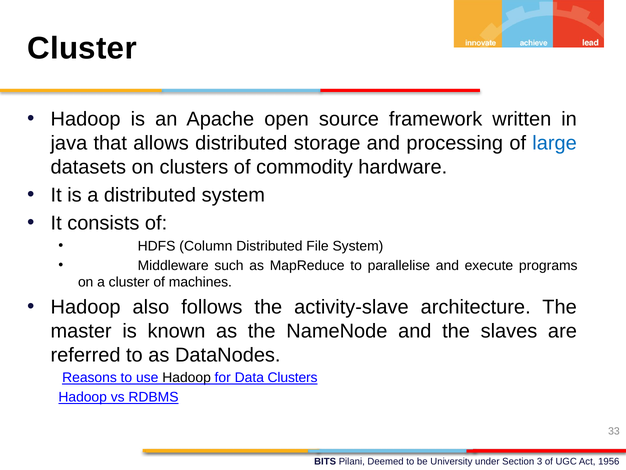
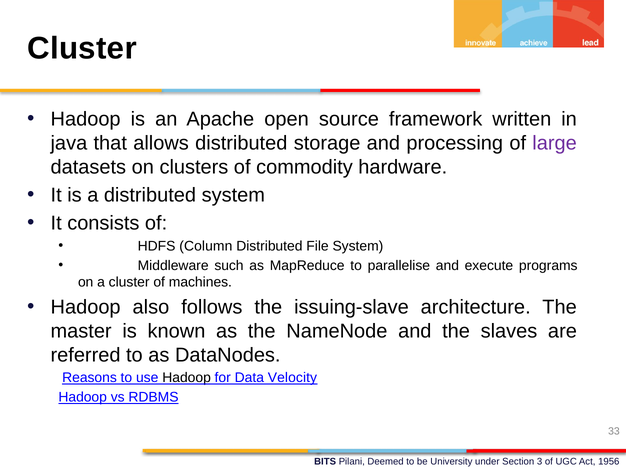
large colour: blue -> purple (555, 143)
activity-slave: activity-slave -> issuing-slave (351, 307)
Data Clusters: Clusters -> Velocity (292, 377)
